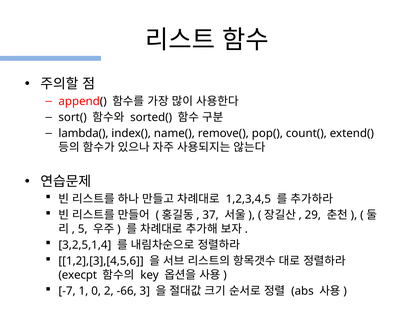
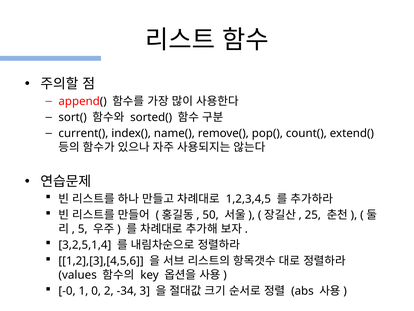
lambda(: lambda( -> current( (83, 133)
37: 37 -> 50 (211, 215)
29: 29 -> 25 (313, 215)
execpt: execpt -> values (78, 275)
-7: -7 -> -0 (67, 291)
-66: -66 -> -34 (127, 291)
